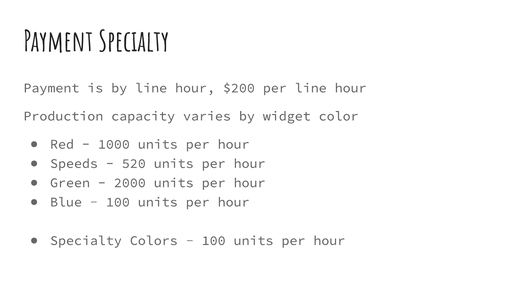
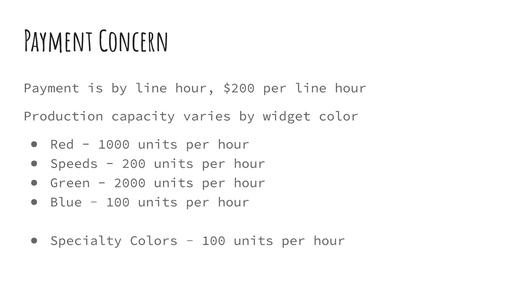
Payment Specialty: Specialty -> Concern (134, 42)
520: 520 -> 200 (134, 164)
